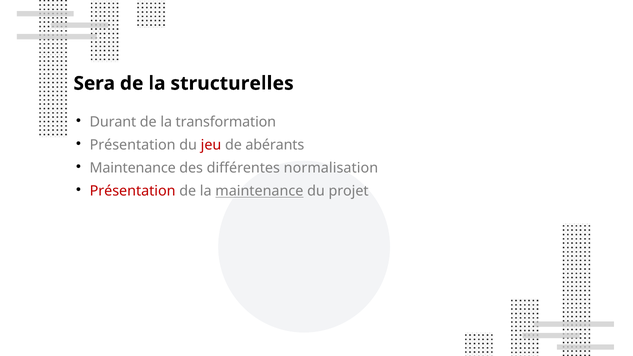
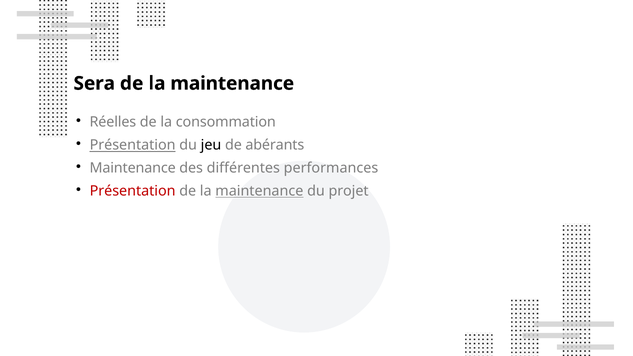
structurelles: structurelles -> maintenance (232, 83)
Durant: Durant -> Réelles (113, 122)
transformation: transformation -> consommation (226, 122)
Présentation underline: none -> present (133, 145)
jeu colour: red -> black (211, 145)
normalisation: normalisation -> performances (331, 168)
